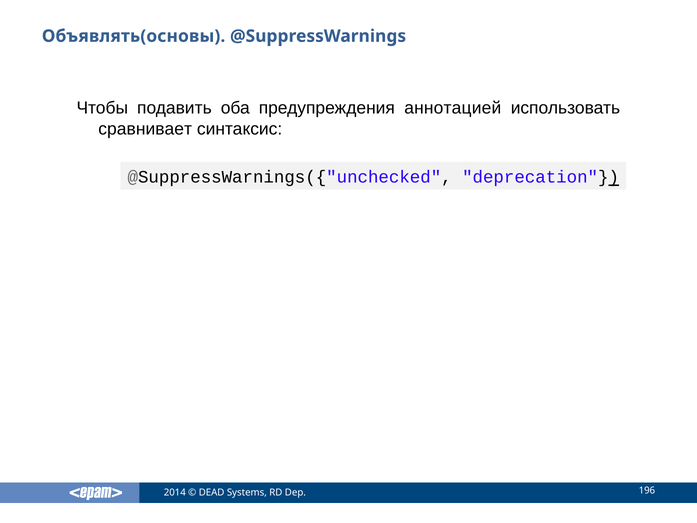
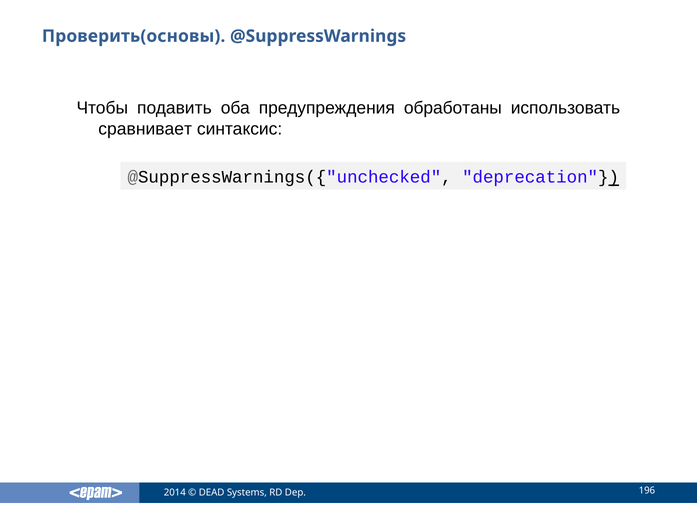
Объявлять(основы: Объявлять(основы -> Проверить(основы (134, 36)
аннотацией: аннотацией -> обработаны (453, 108)
